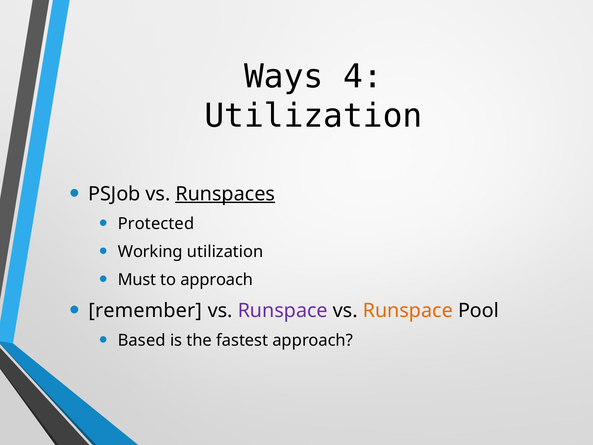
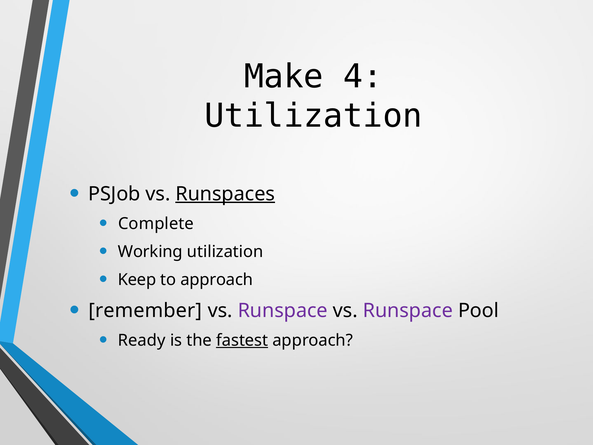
Ways: Ways -> Make (284, 76)
Protected: Protected -> Complete (156, 223)
Must: Must -> Keep (137, 280)
Runspace colour: orange -> purple (408, 310)
Based: Based -> Ready (142, 340)
fastest underline: none -> present (242, 340)
